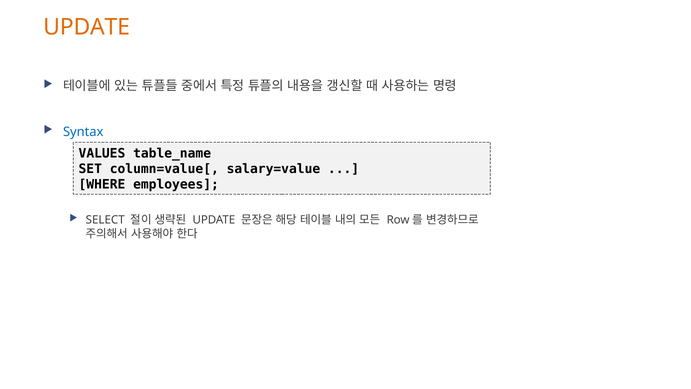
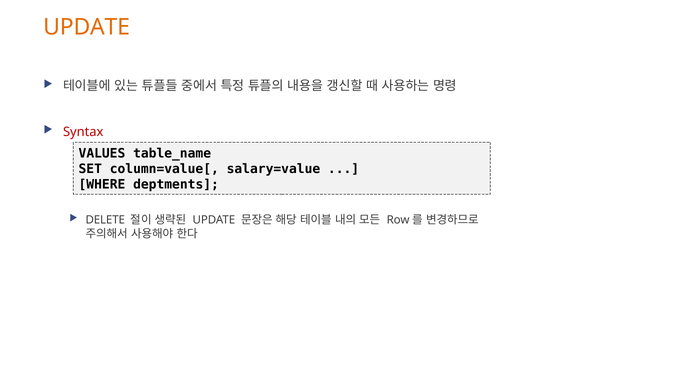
Syntax colour: blue -> red (83, 132)
employees: employees -> deptments (176, 185)
SELECT: SELECT -> DELETE (105, 220)
